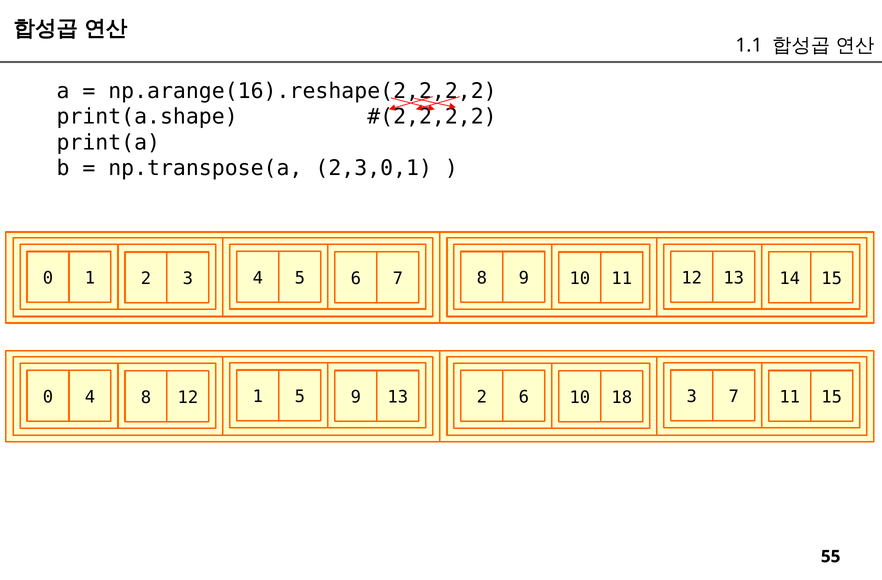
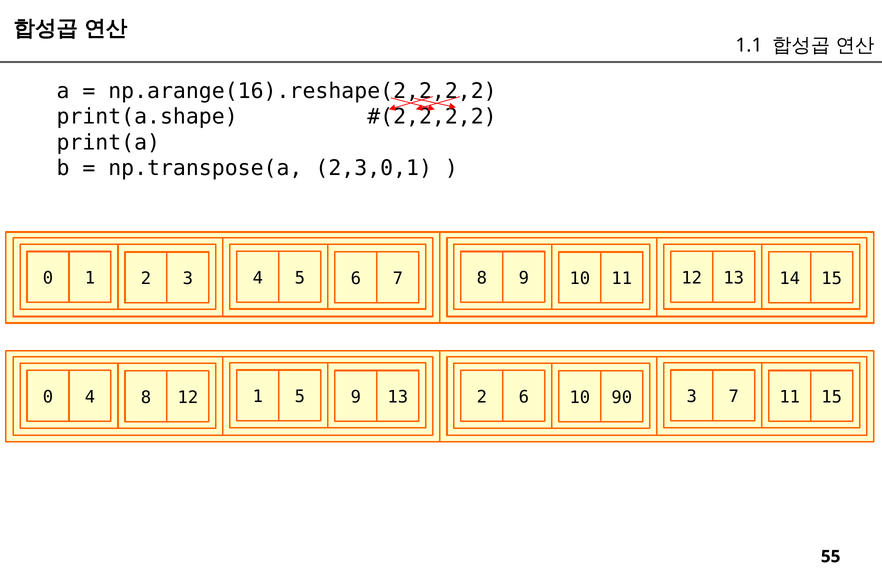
18: 18 -> 90 (622, 397)
